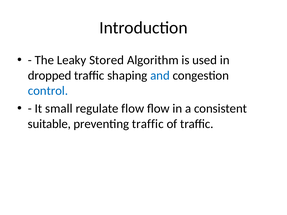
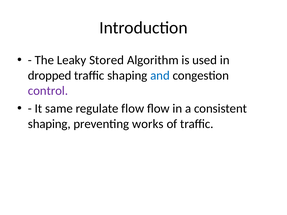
control colour: blue -> purple (48, 91)
small: small -> same (59, 109)
suitable: suitable -> shaping (49, 124)
preventing traffic: traffic -> works (148, 124)
